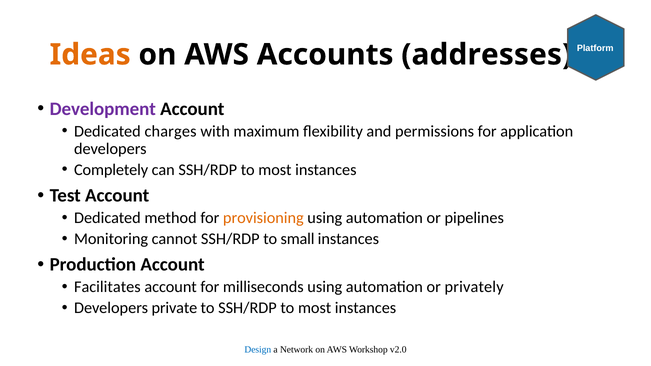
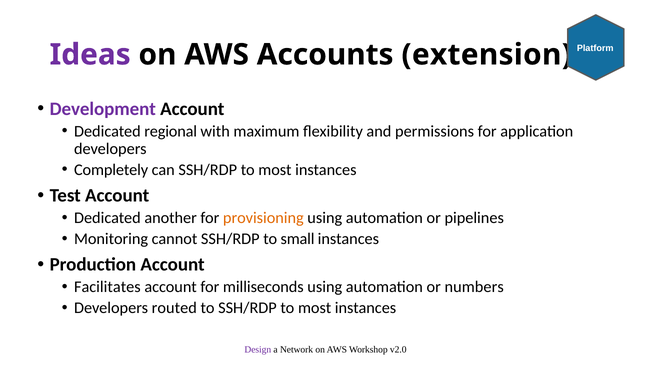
Ideas colour: orange -> purple (90, 55)
addresses: addresses -> extension (487, 55)
charges: charges -> regional (171, 131)
method: method -> another (171, 218)
privately: privately -> numbers (474, 287)
private: private -> routed (174, 308)
Design colour: blue -> purple (258, 350)
